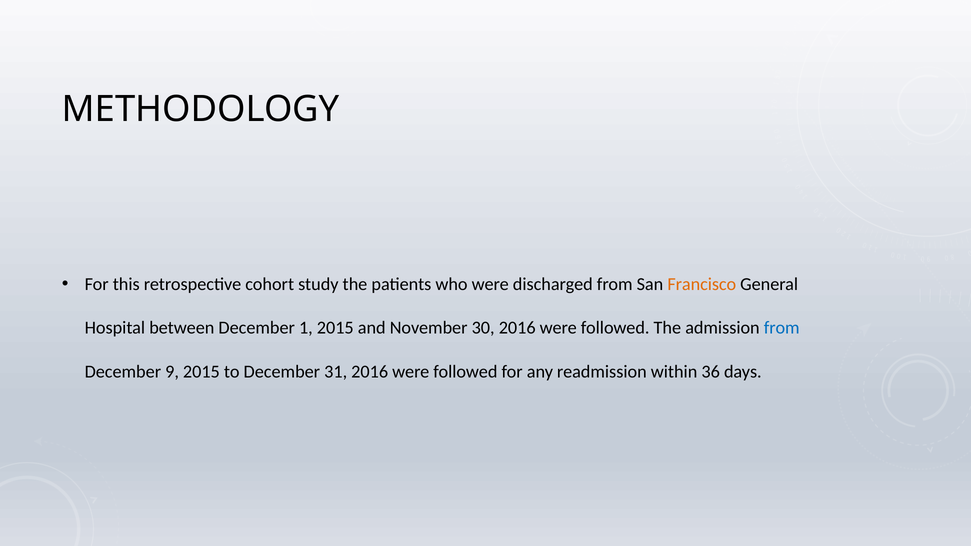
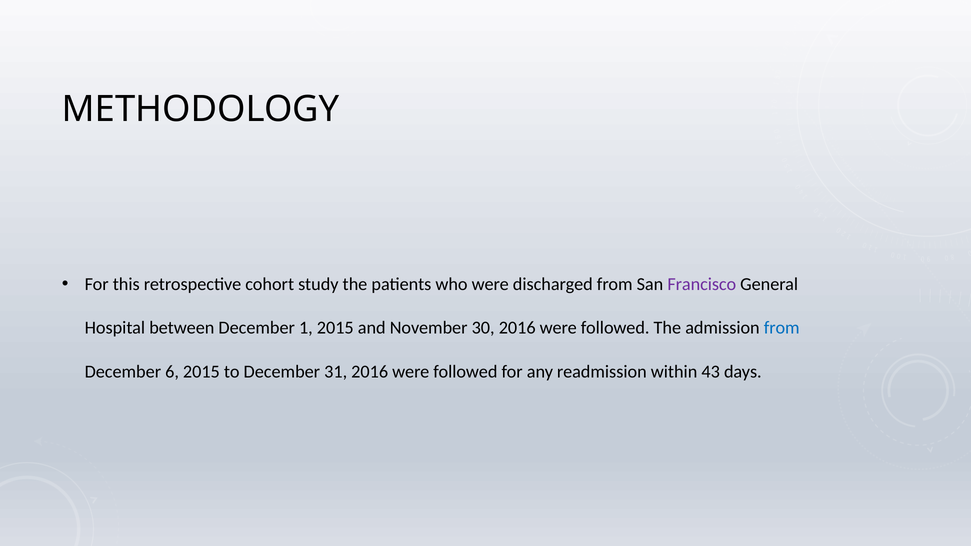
Francisco colour: orange -> purple (702, 284)
9: 9 -> 6 (172, 372)
36: 36 -> 43 (711, 372)
